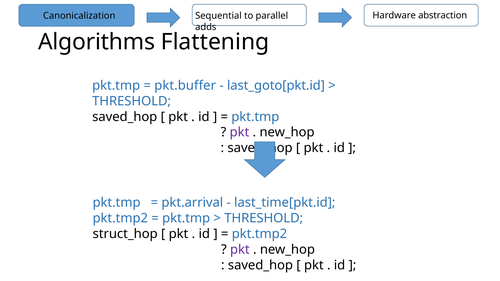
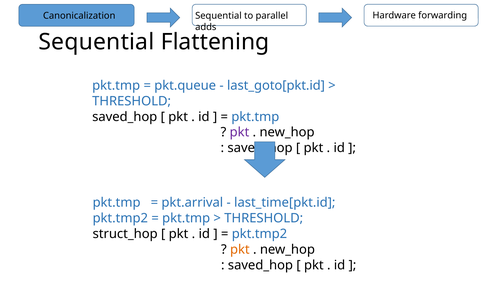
abstraction: abstraction -> forwarding (443, 16)
Algorithms: Algorithms -> Sequential (96, 42)
pkt.buffer: pkt.buffer -> pkt.queue (185, 86)
pkt colour: purple -> orange (240, 250)
